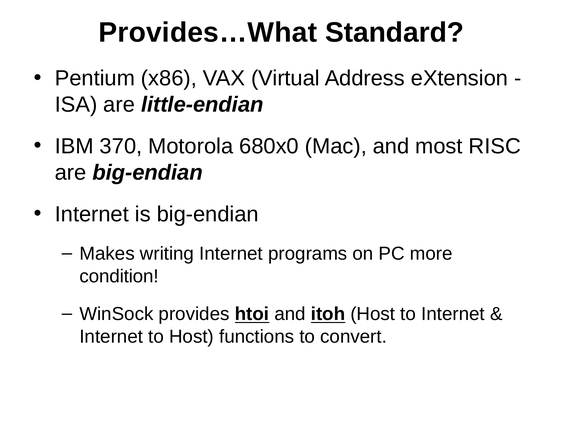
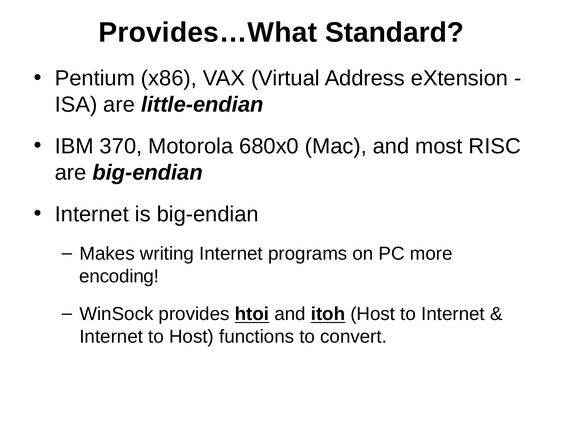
condition: condition -> encoding (119, 276)
